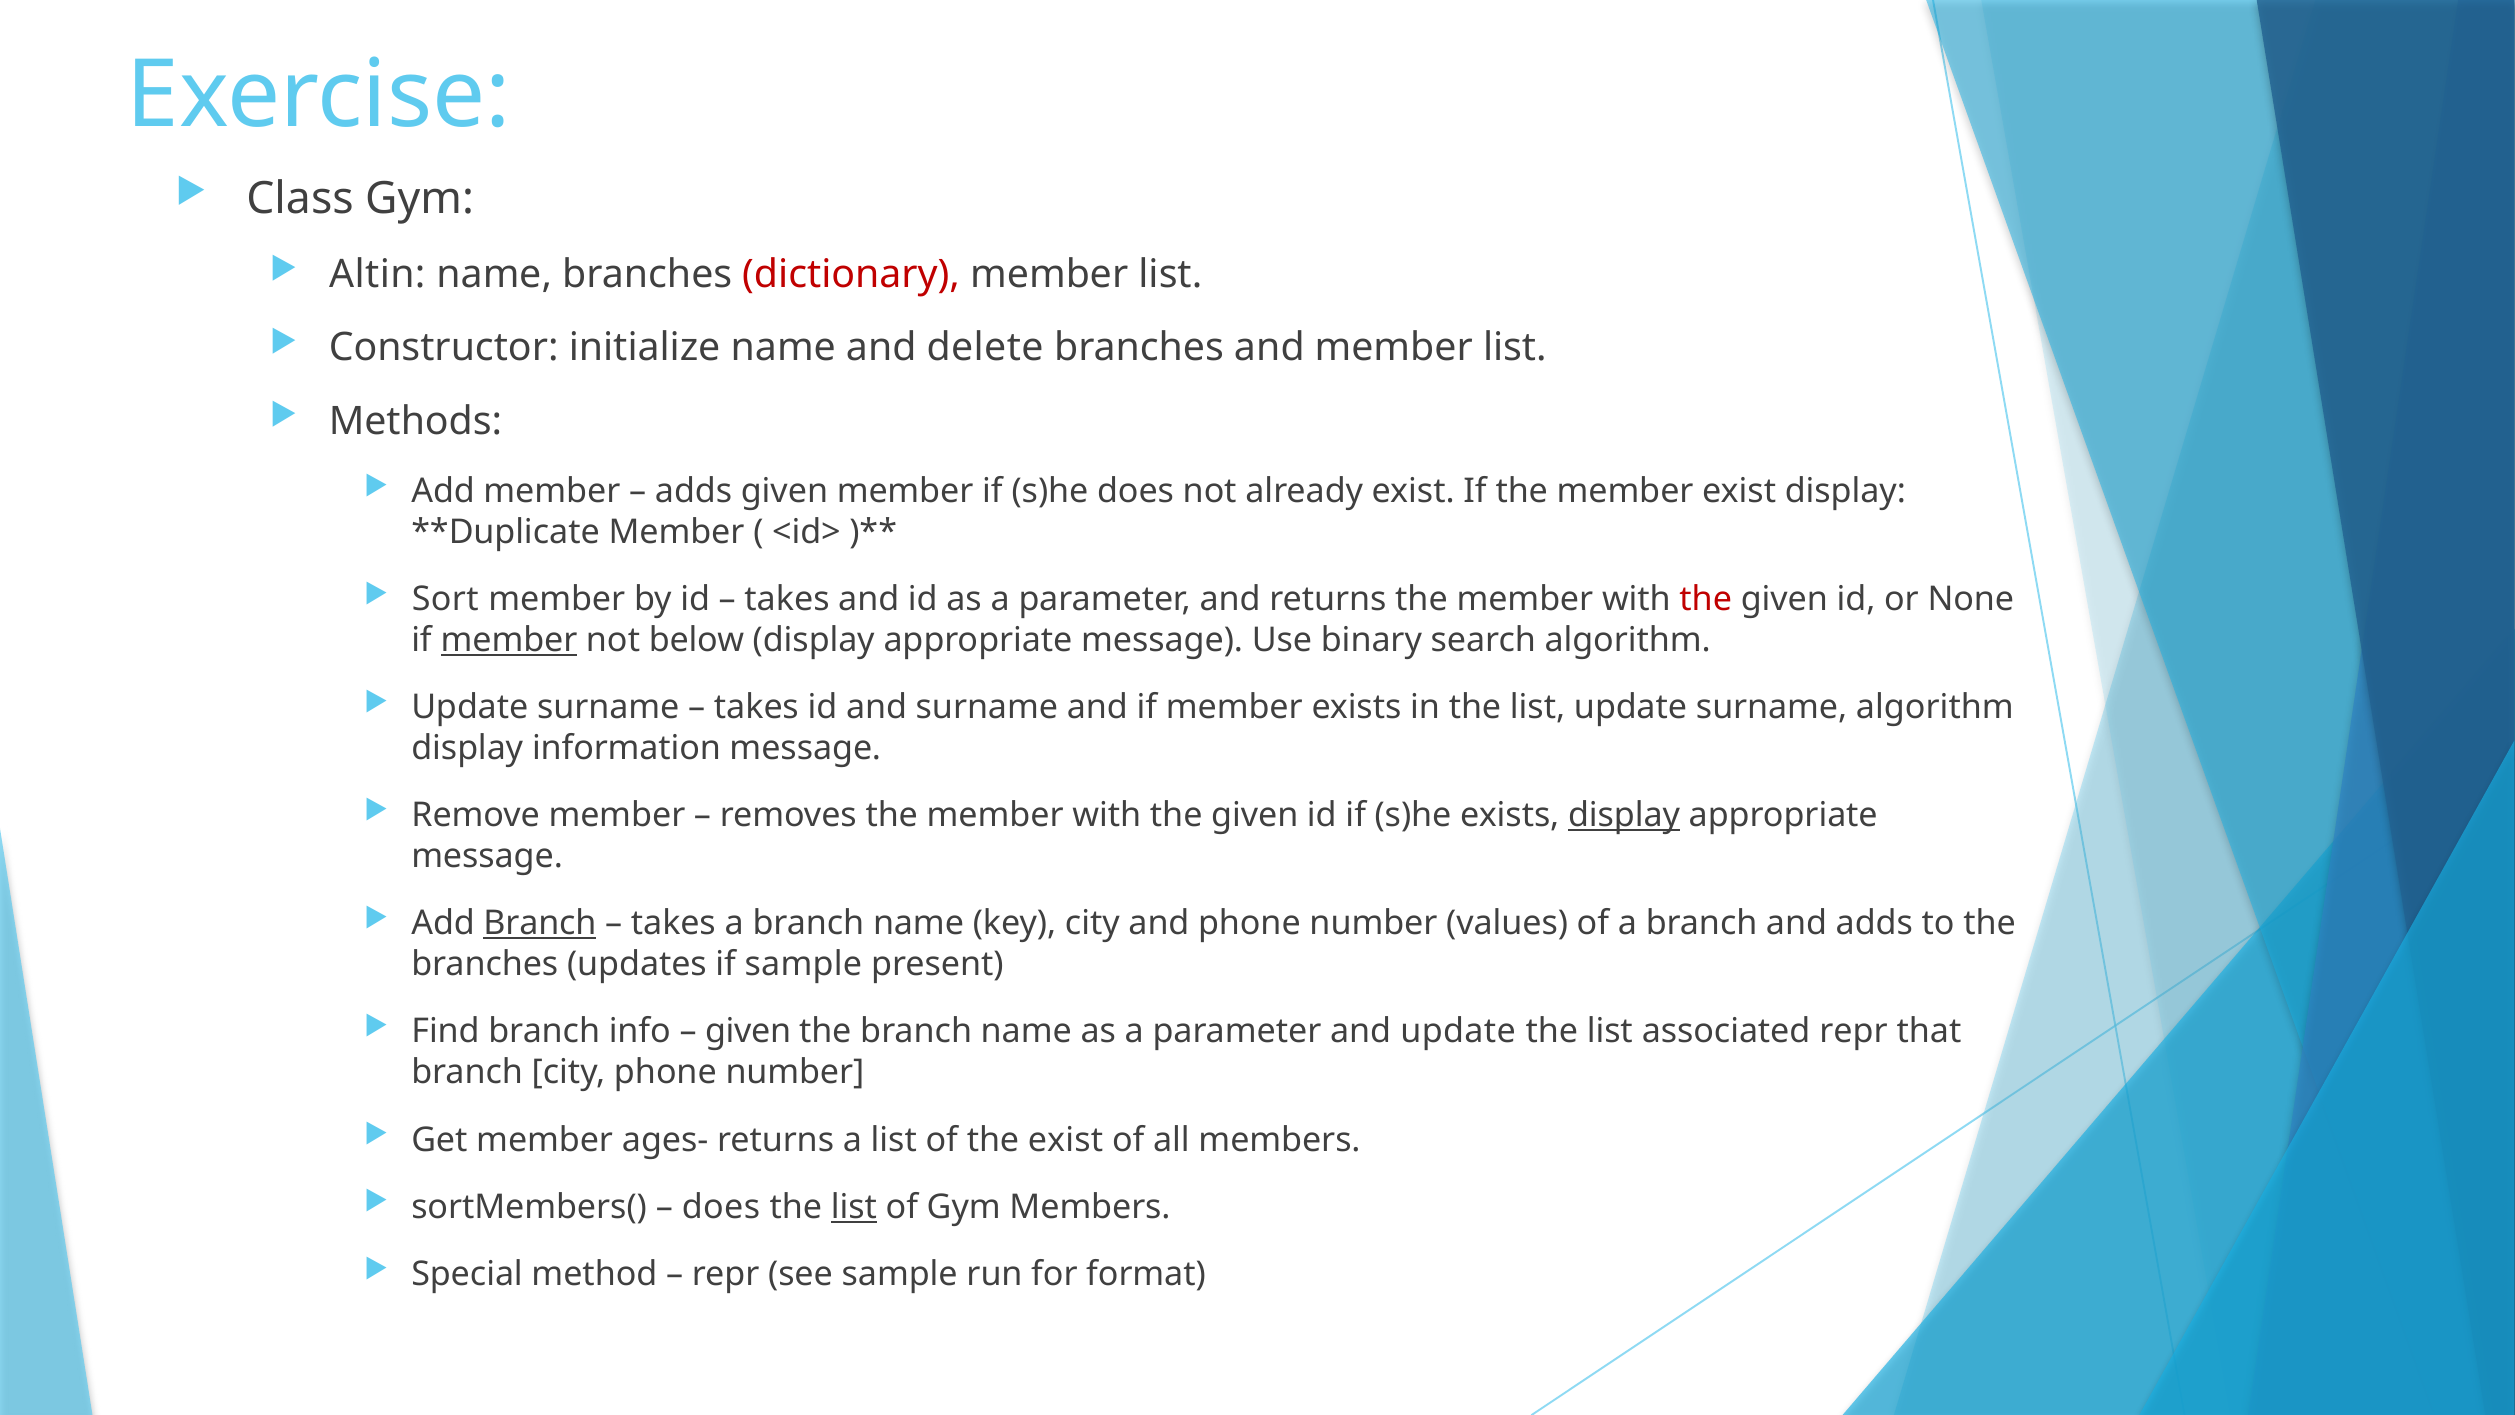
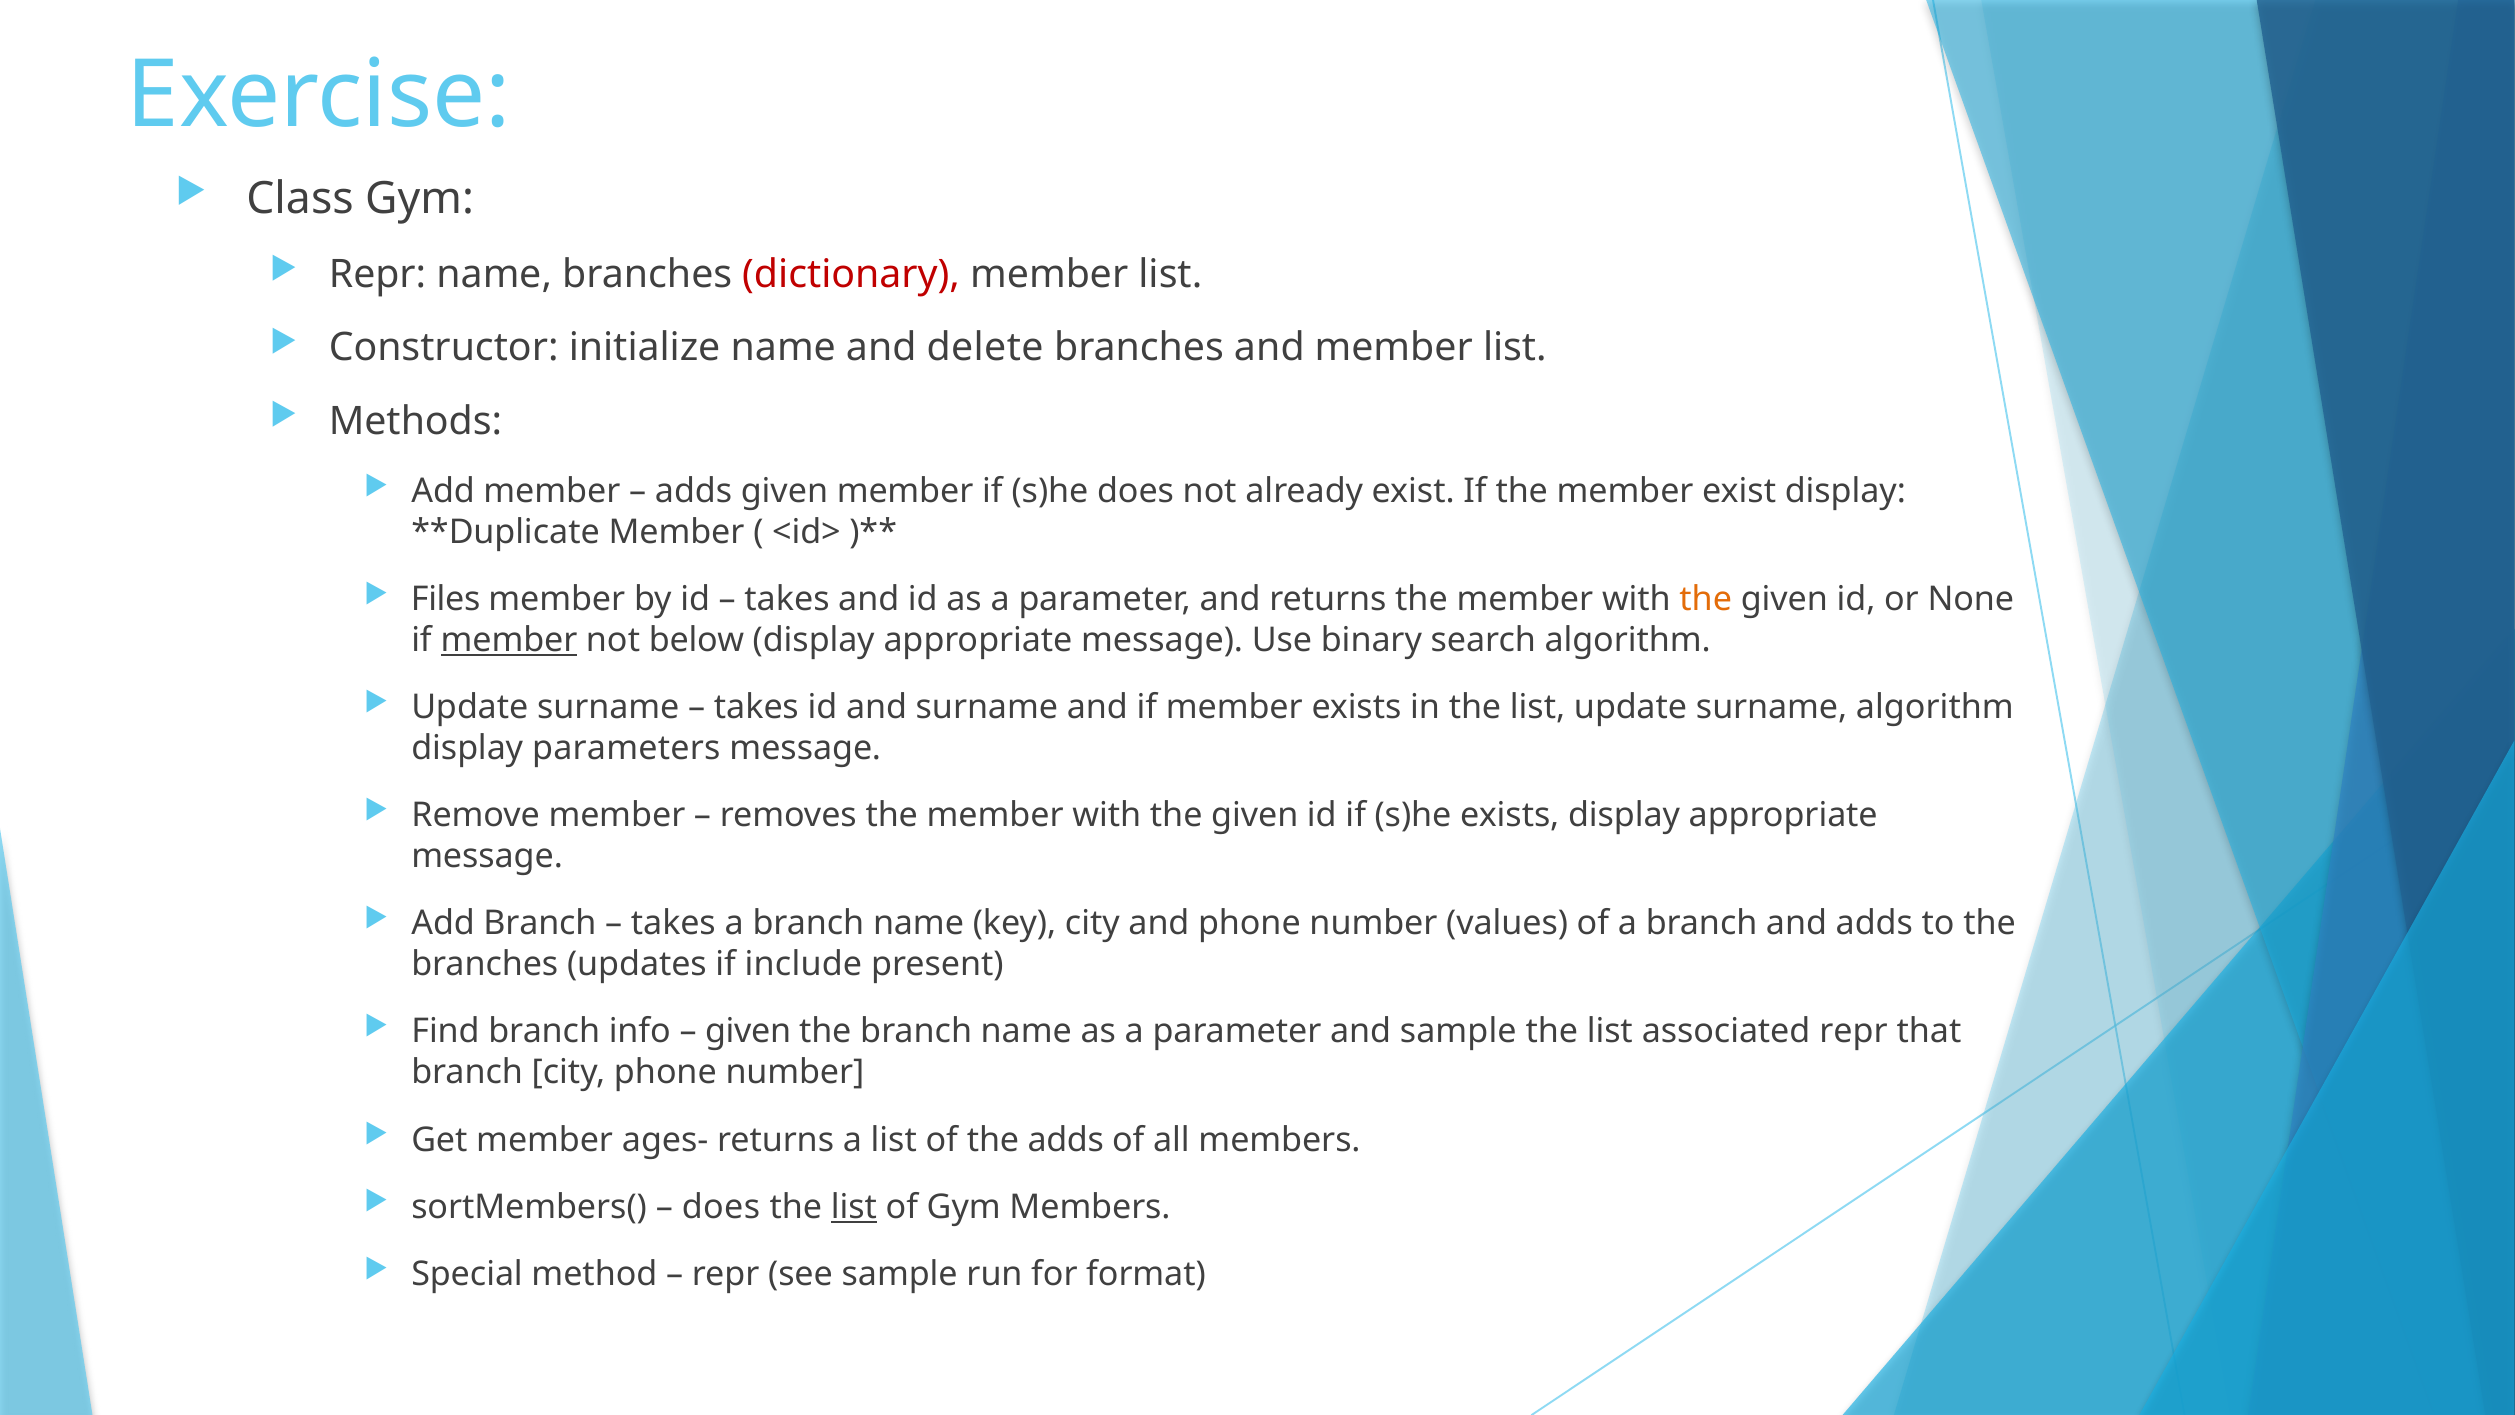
Altin: Altin -> Repr (378, 275)
Sort: Sort -> Files (446, 599)
the colour: red -> orange (1706, 599)
information: information -> parameters (626, 748)
display underline: present -> none (1624, 815)
Branch underline: present -> none (540, 923)
if sample: sample -> include (803, 964)
and update: update -> sample (1458, 1031)
the exist: exist -> adds (1066, 1140)
